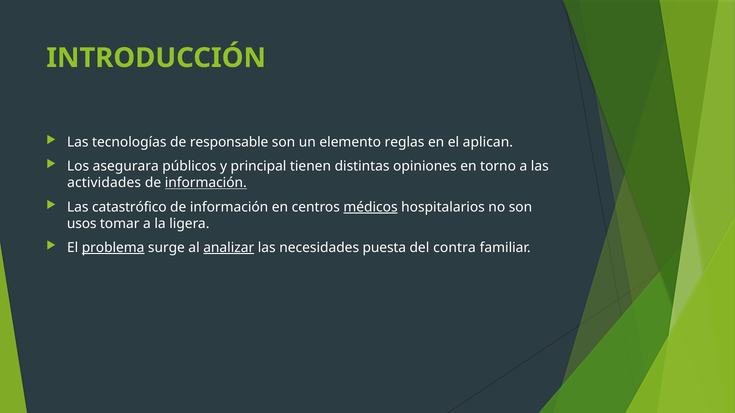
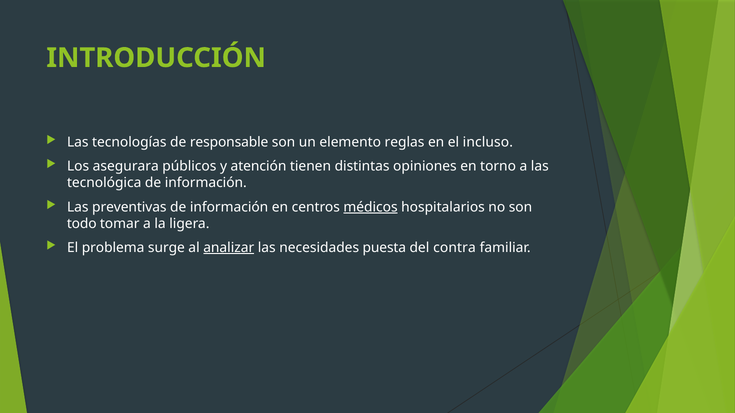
aplican: aplican -> incluso (488, 142)
principal: principal -> atención (258, 166)
actividades: actividades -> tecnológica (104, 183)
información underline: present -> none (206, 183)
catastrófico: catastrófico -> preventivas (129, 207)
usos: usos -> todo (82, 224)
problema underline: present -> none (113, 248)
